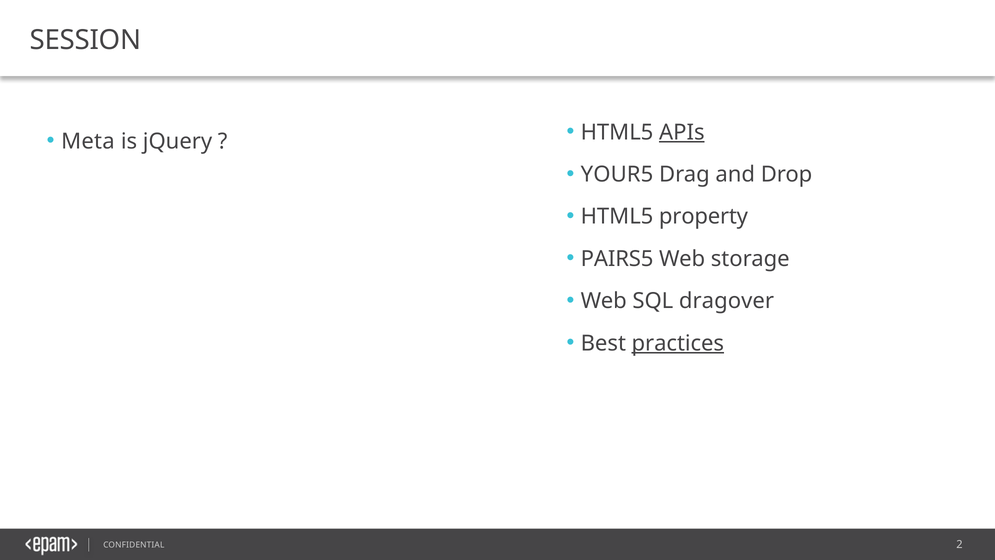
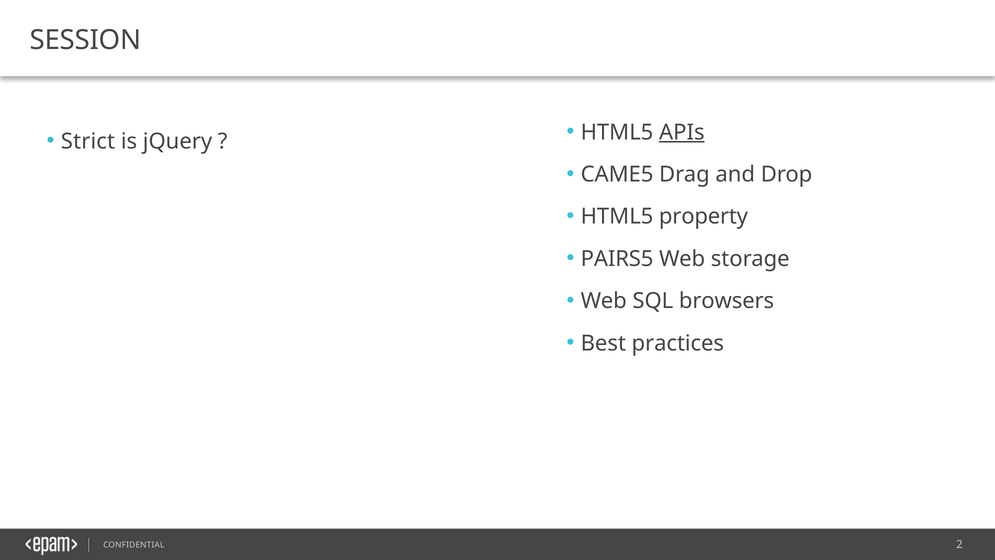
Meta: Meta -> Strict (88, 141)
YOUR5: YOUR5 -> CAME5 (617, 174)
dragover: dragover -> browsers (727, 301)
practices underline: present -> none (678, 343)
